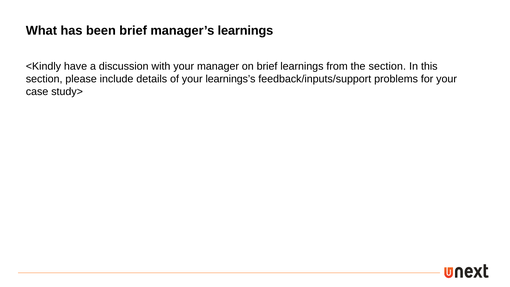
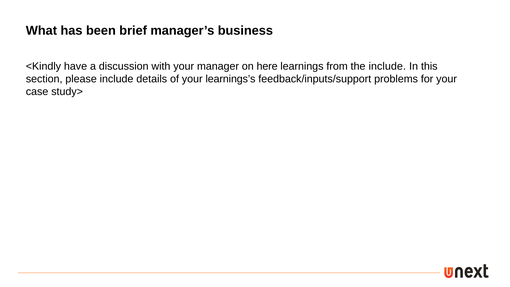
manager’s learnings: learnings -> business (245, 31)
on brief: brief -> here (267, 66)
the section: section -> include (387, 66)
